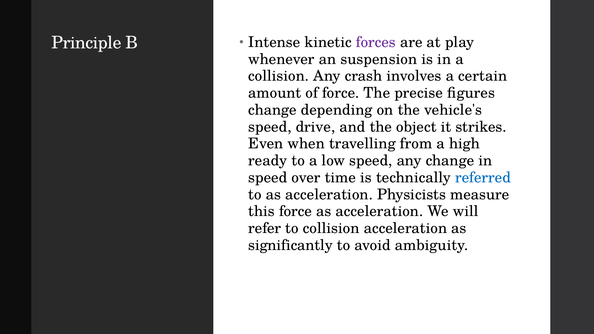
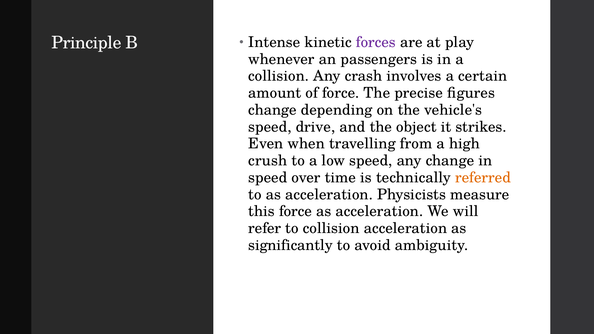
suspension: suspension -> passengers (379, 59)
ready: ready -> crush (268, 161)
referred colour: blue -> orange (483, 178)
